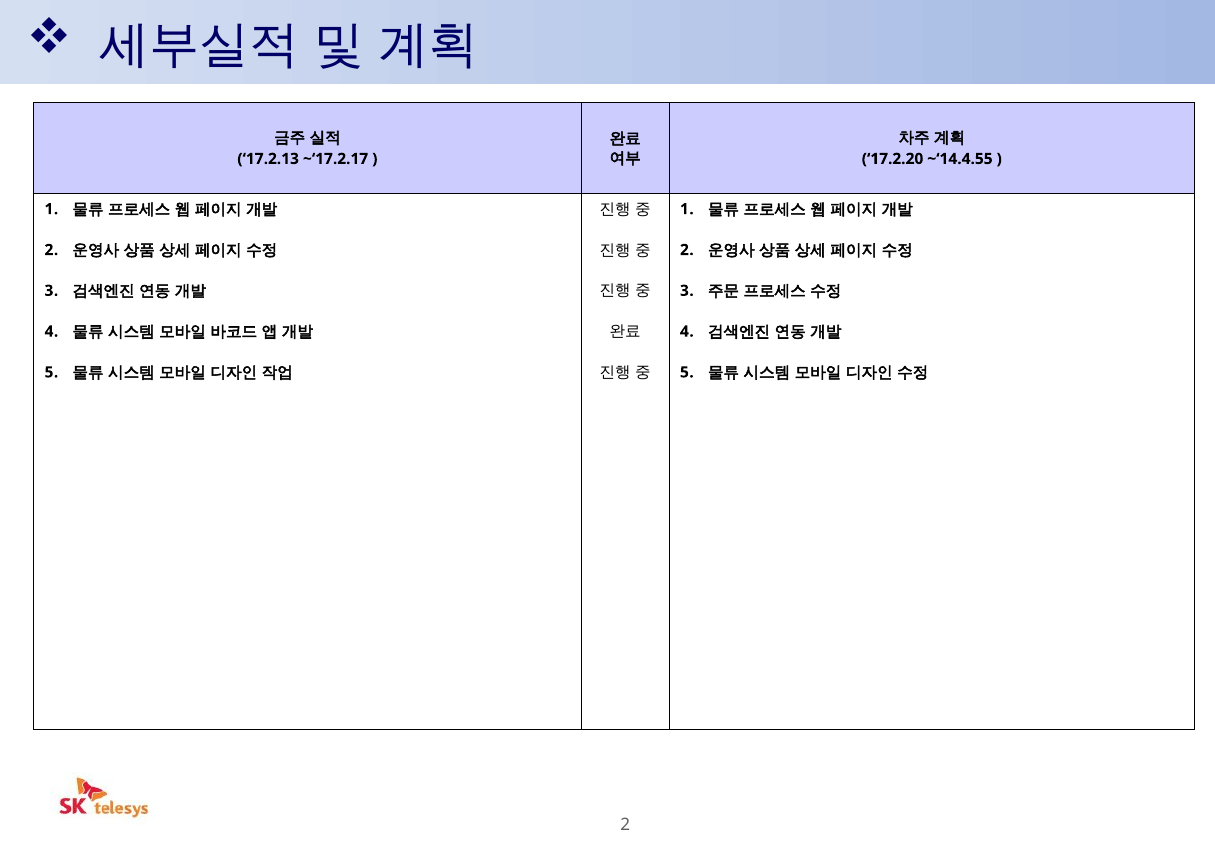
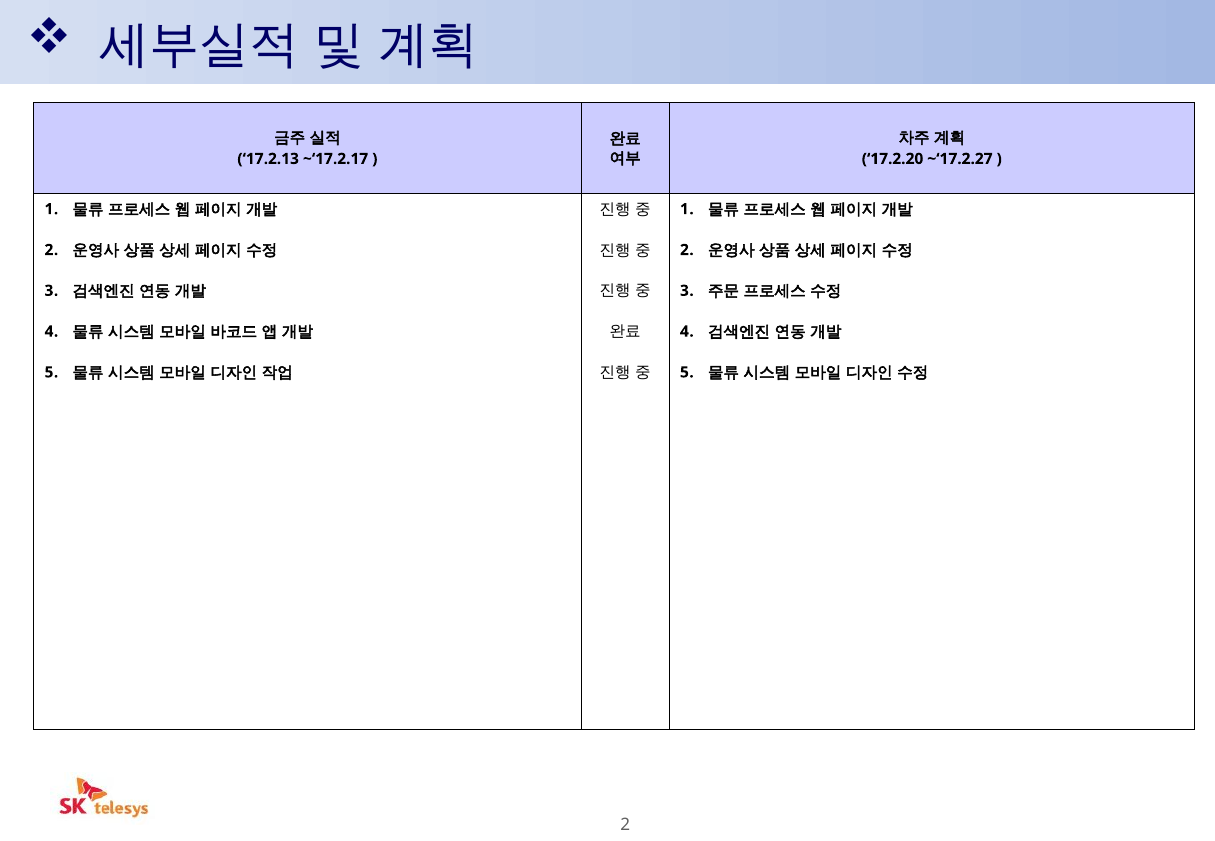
~‘14.4.55: ~‘14.4.55 -> ~‘17.2.27 (960, 159)
